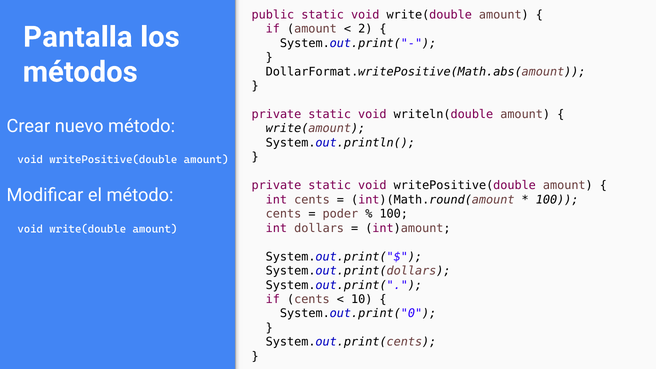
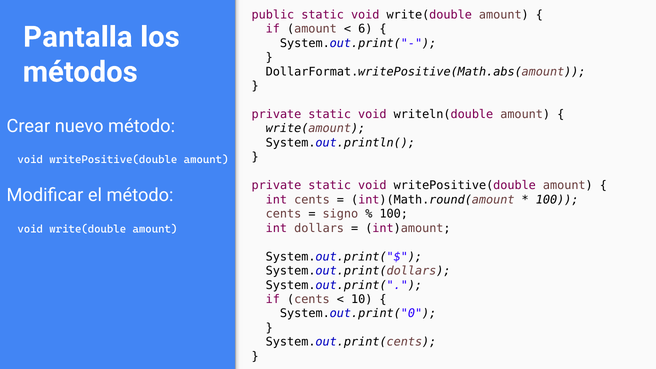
2: 2 -> 6 (365, 29)
poder: poder -> signo (340, 214)
